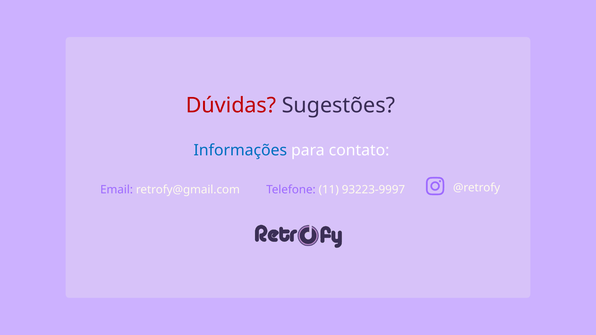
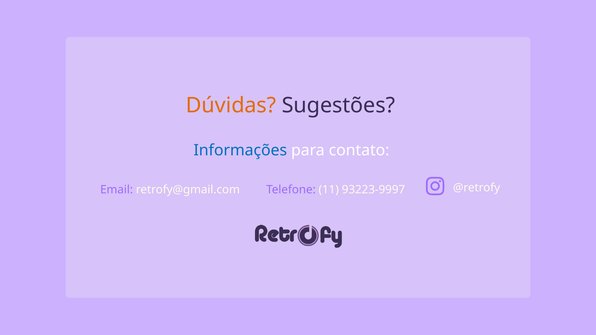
Dúvidas colour: red -> orange (231, 106)
